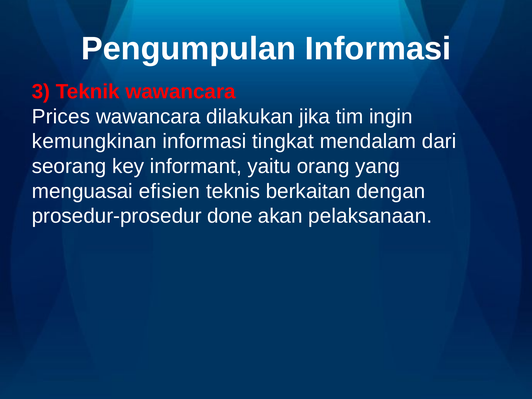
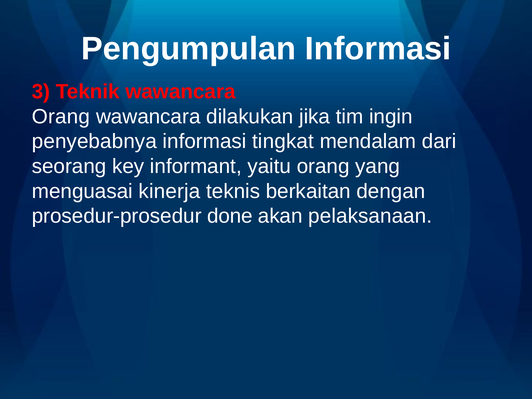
Prices: Prices -> Orang (61, 117)
kemungkinan: kemungkinan -> penyebabnya (94, 142)
efisien: efisien -> kinerja (169, 191)
